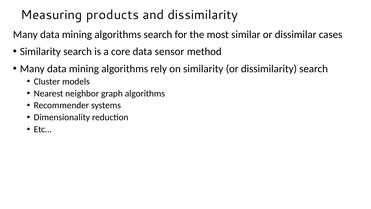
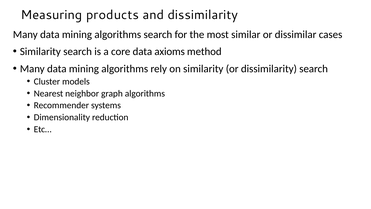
sensor: sensor -> axioms (170, 51)
